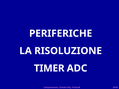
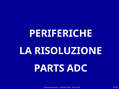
TIMER: TIMER -> PARTS (49, 68)
